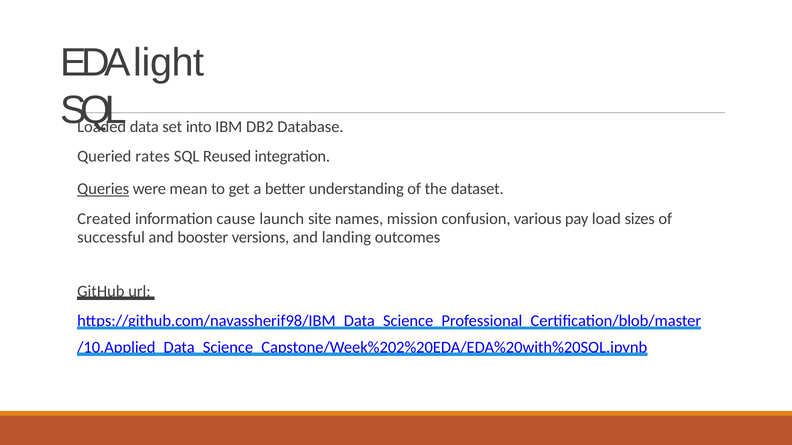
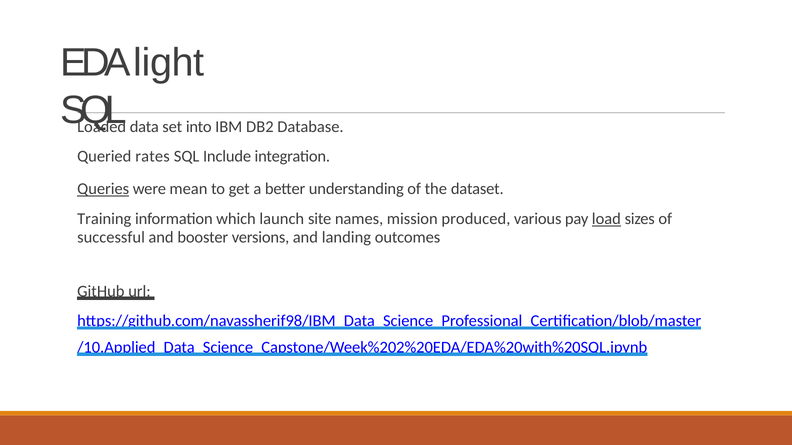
Reused: Reused -> Include (227, 157)
Created: Created -> Training (104, 219)
cause: cause -> which (236, 219)
confusion: confusion -> produced (476, 219)
load underline: none -> present (606, 219)
